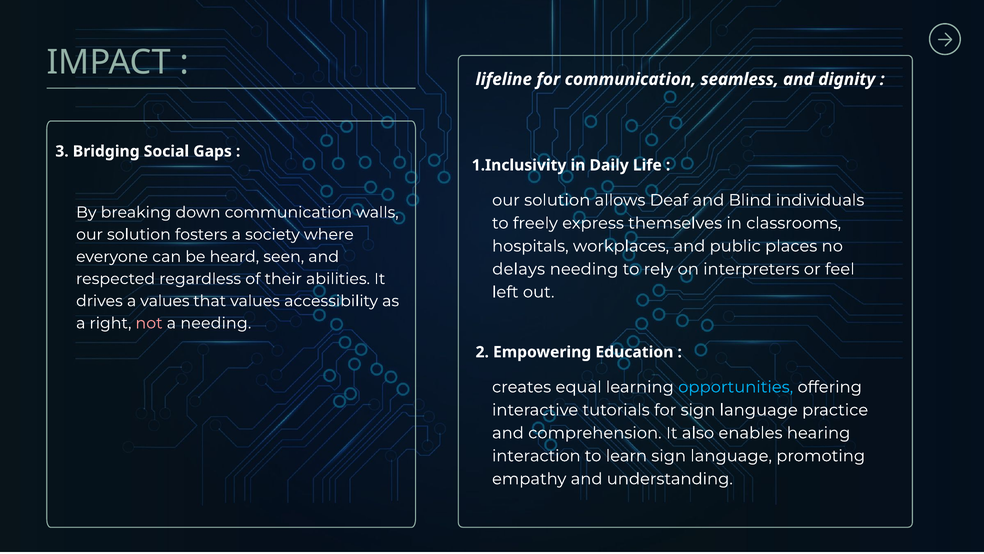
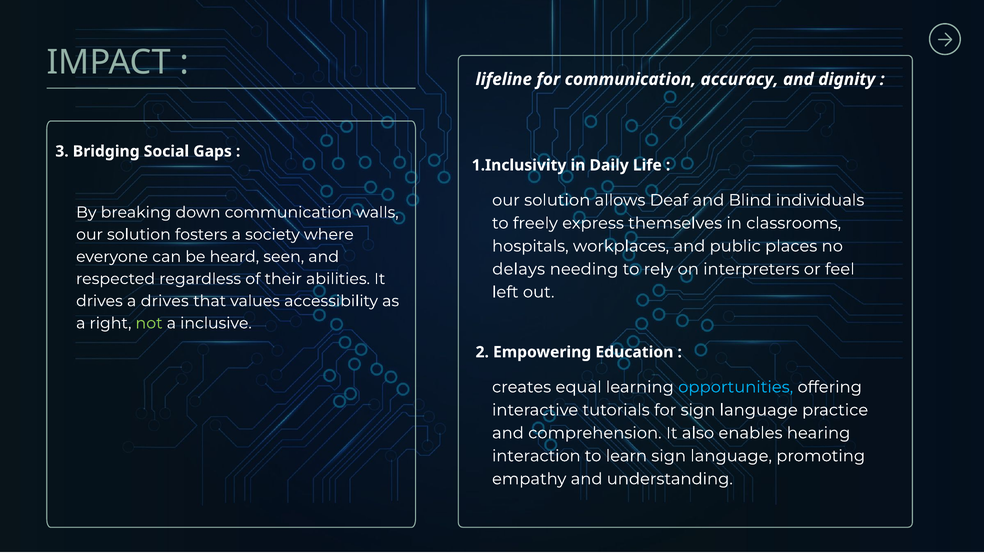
seamless: seamless -> accuracy (739, 79)
a values: values -> drives (165, 301)
not colour: pink -> light green (149, 323)
a needing: needing -> inclusive (216, 323)
